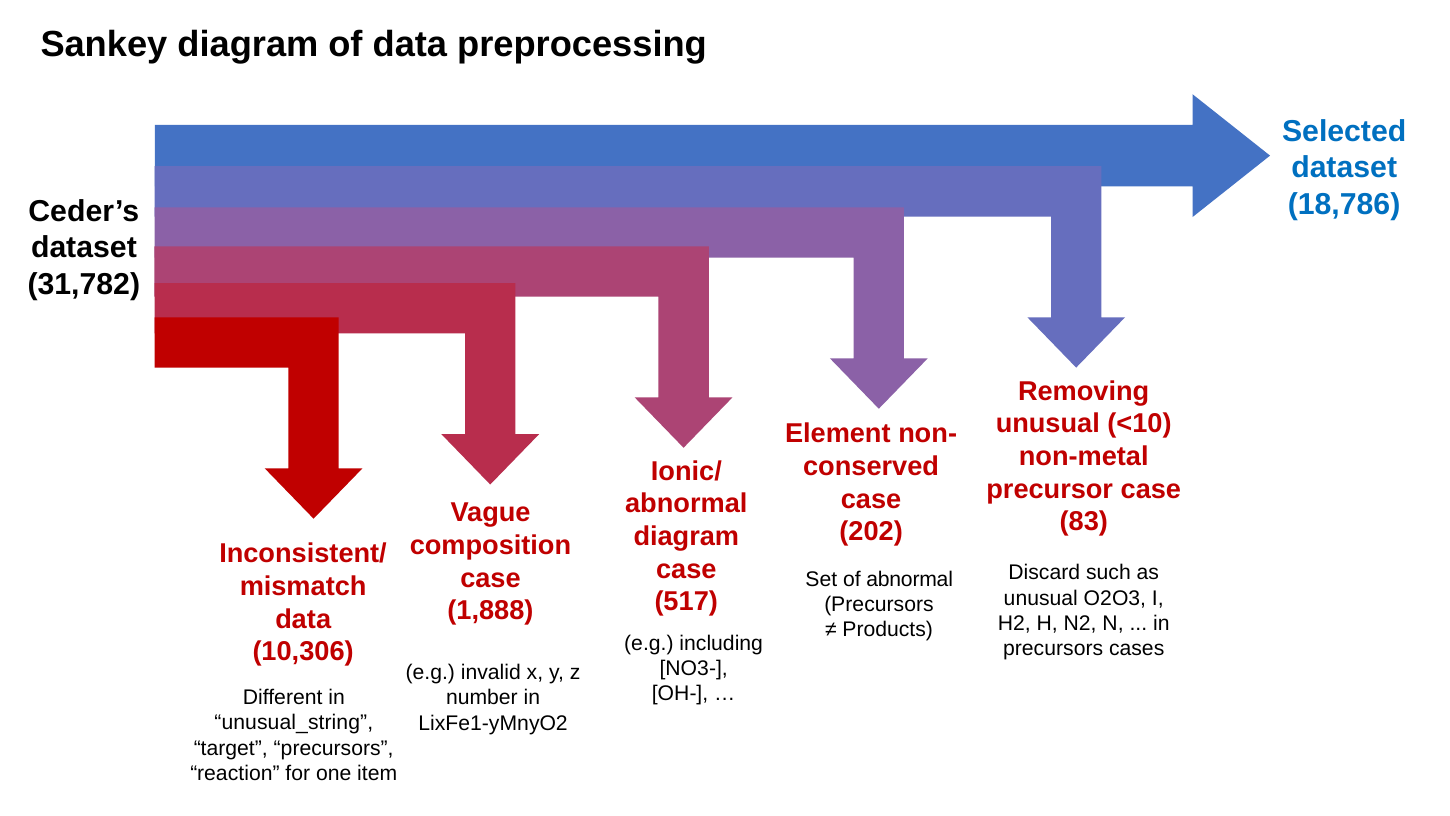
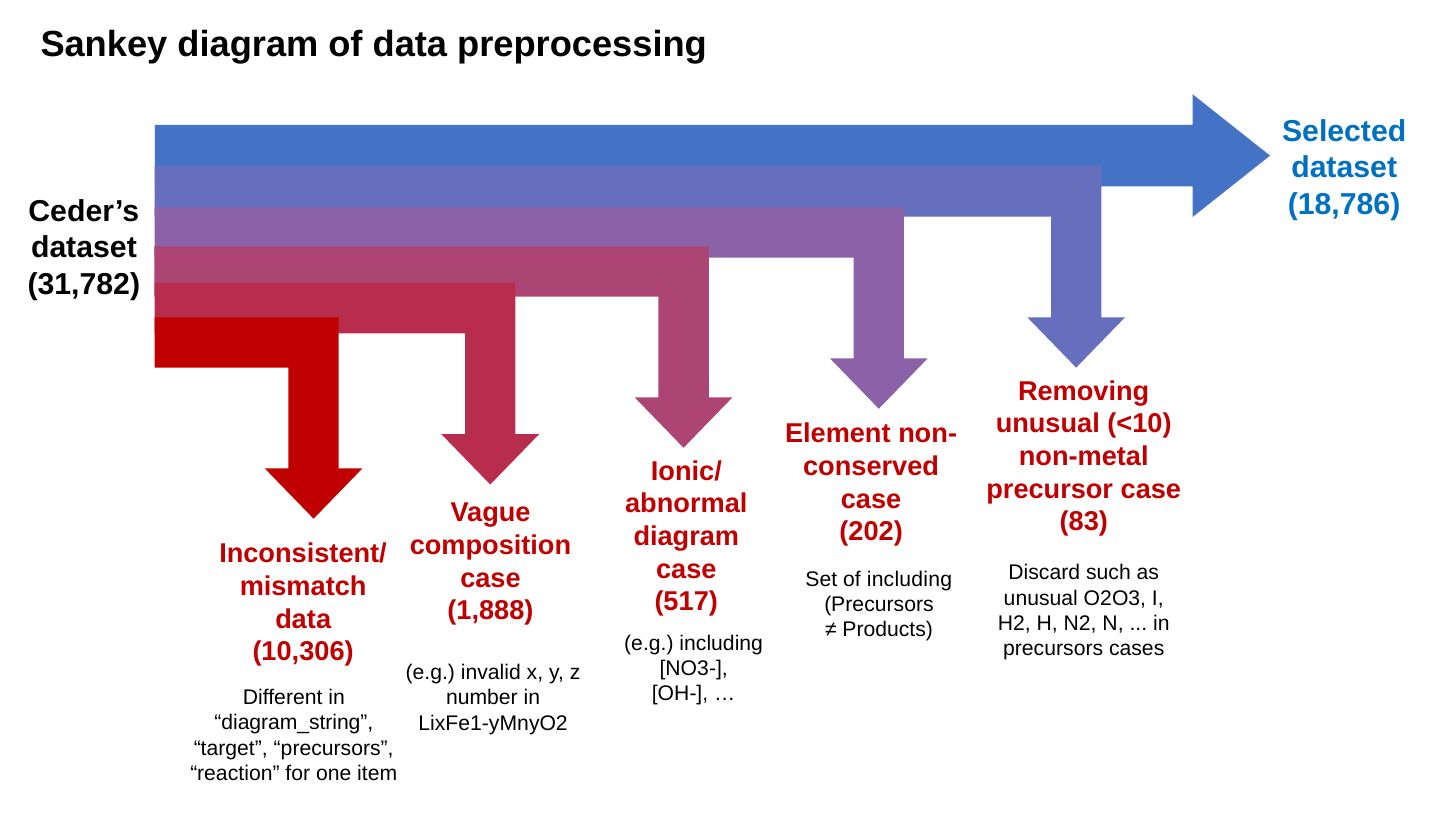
of abnormal: abnormal -> including (909, 579)
unusual_string: unusual_string -> diagram_string (294, 722)
